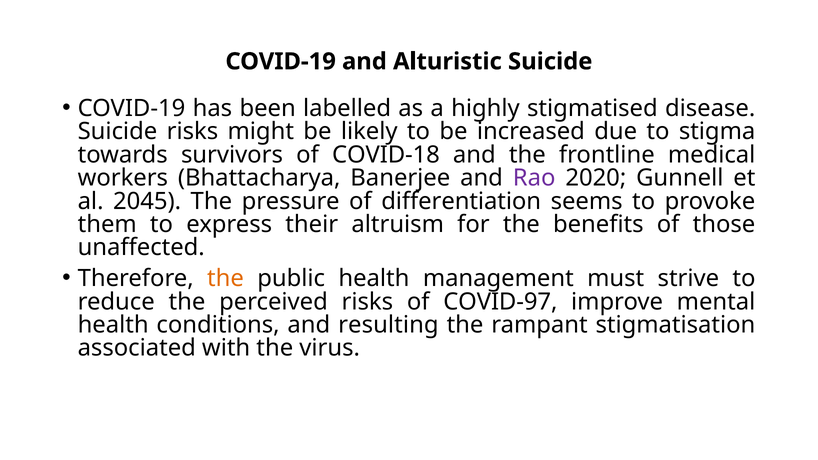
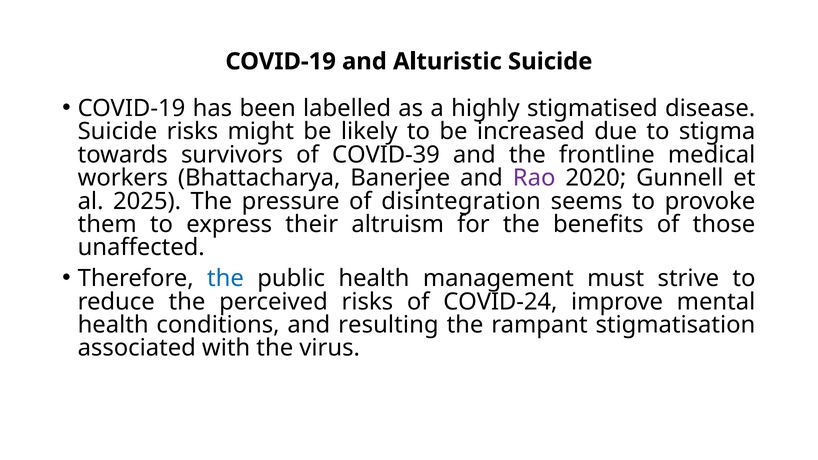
COVID-18: COVID-18 -> COVID-39 (386, 155)
2045: 2045 -> 2025 (147, 201)
differentiation: differentiation -> disintegration (461, 201)
the colour: orange -> blue (226, 279)
COVID-97: COVID-97 -> COVID-24 (500, 302)
